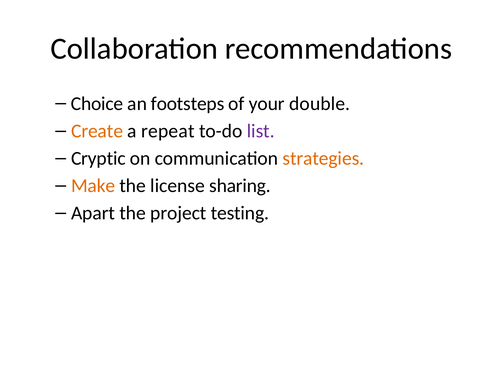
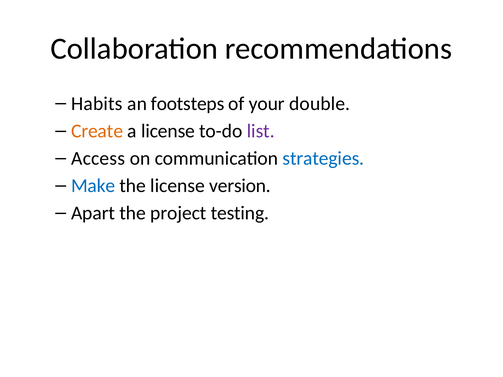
Choice: Choice -> Habits (97, 104)
a repeat: repeat -> license (168, 131)
Cryptic: Cryptic -> Access (98, 158)
strategies colour: orange -> blue (323, 158)
Make colour: orange -> blue (93, 186)
sharing: sharing -> version (240, 186)
